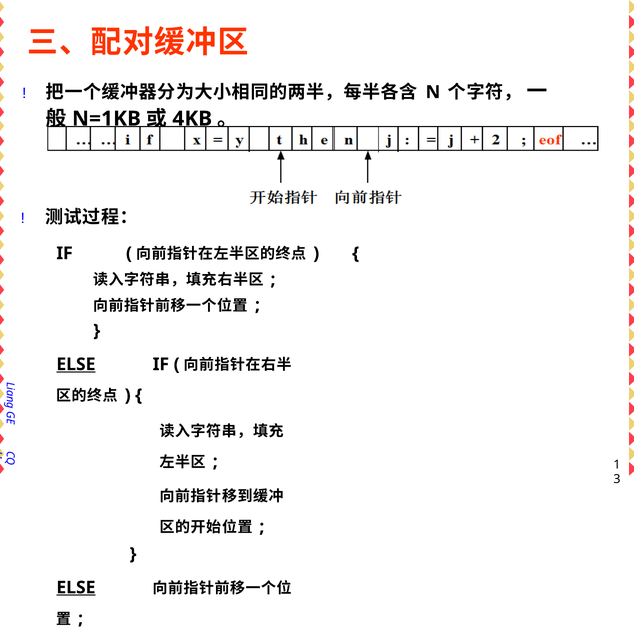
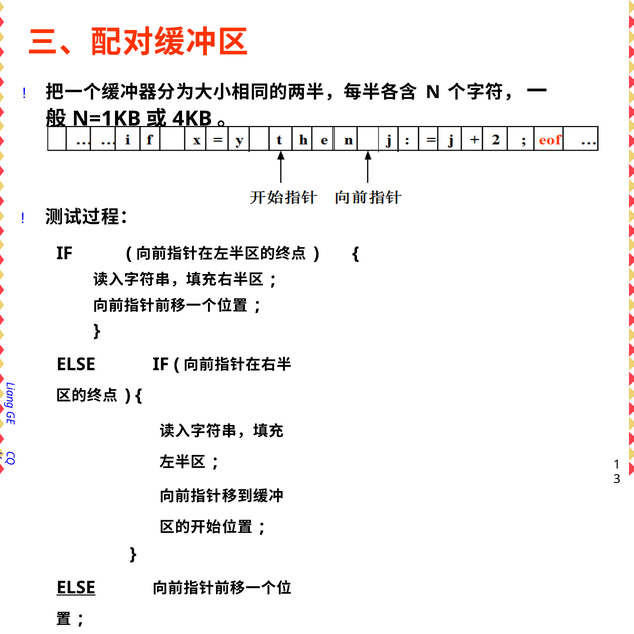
ELSE underline: present -> none (76, 364)
